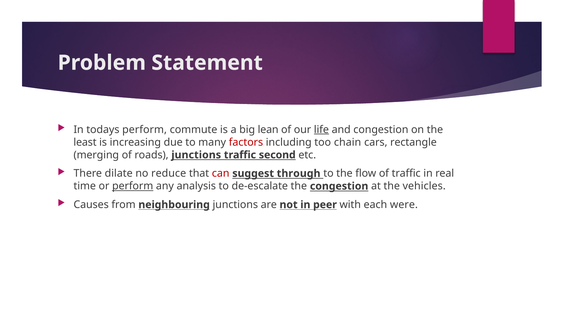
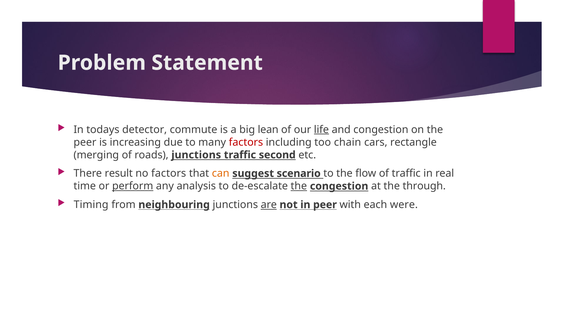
todays perform: perform -> detector (145, 130)
least: least -> peer (85, 142)
dilate: dilate -> result (119, 174)
no reduce: reduce -> factors (169, 174)
can colour: red -> orange (221, 174)
through: through -> scenario (299, 174)
the underline: none -> present (299, 186)
vehicles: vehicles -> through (424, 186)
Causes: Causes -> Timing (91, 205)
are underline: none -> present (269, 205)
